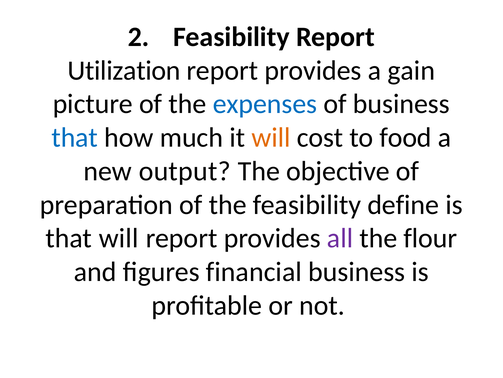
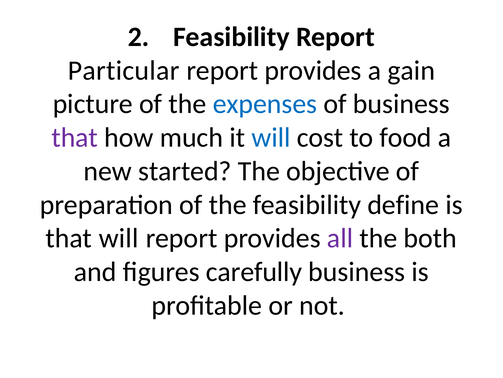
Utilization: Utilization -> Particular (124, 70)
that colour: blue -> purple (75, 137)
will colour: orange -> blue (271, 137)
output: output -> started (185, 171)
flour: flour -> both (430, 238)
financial: financial -> carefully (254, 271)
